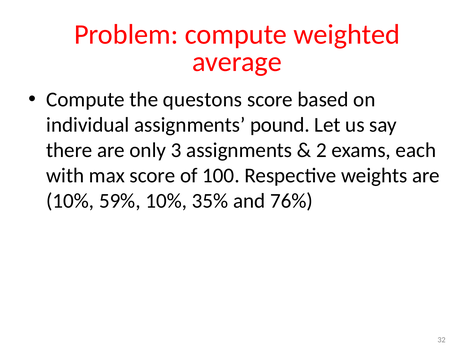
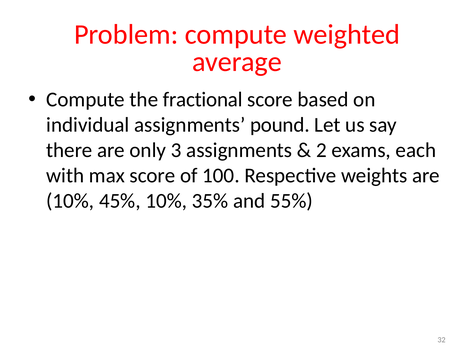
questons: questons -> fractional (203, 99)
59%: 59% -> 45% (120, 201)
76%: 76% -> 55% (291, 201)
